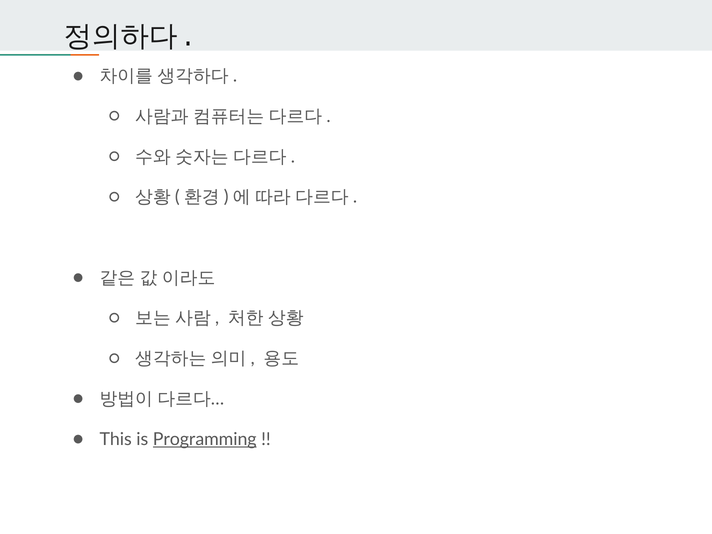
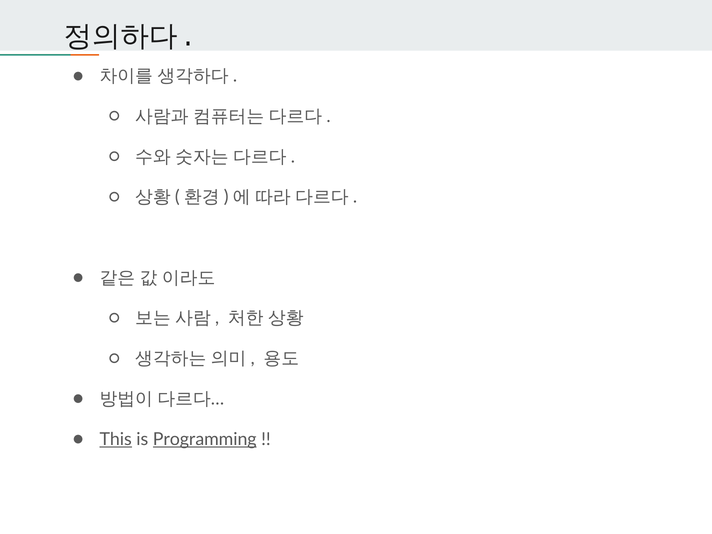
This underline: none -> present (116, 439)
